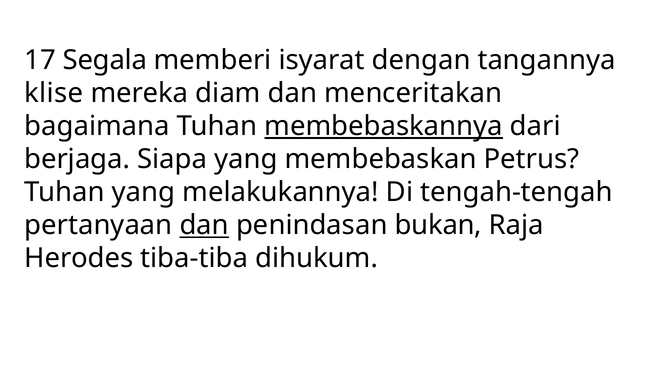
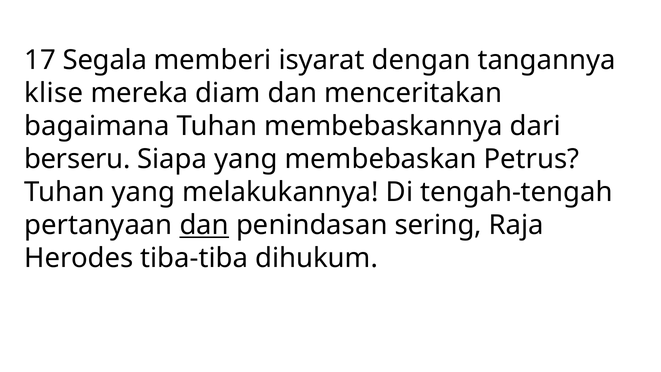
membebaskannya underline: present -> none (384, 126)
berjaga: berjaga -> berseru (77, 159)
bukan: bukan -> sering (438, 225)
